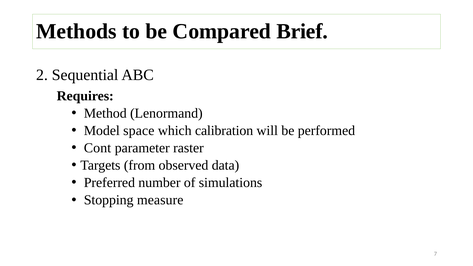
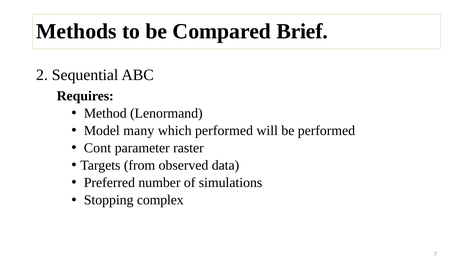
space: space -> many (139, 131)
which calibration: calibration -> performed (224, 131)
measure: measure -> complex (160, 200)
